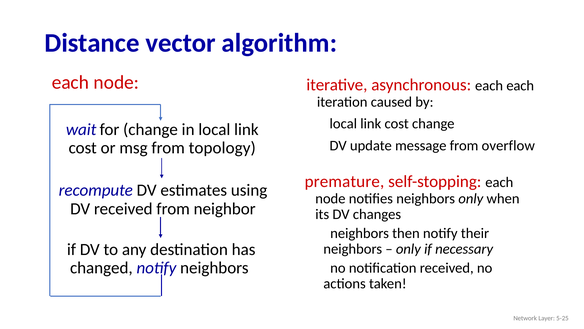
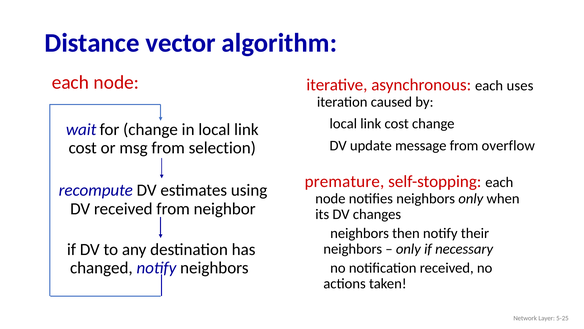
each each: each -> uses (520, 85)
topology: topology -> selection (222, 148)
